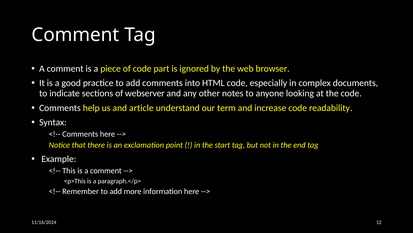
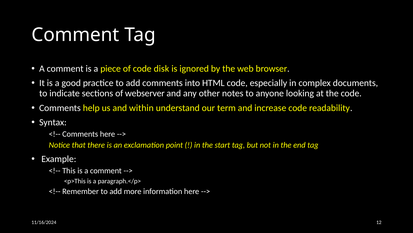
part: part -> disk (161, 68)
article: article -> within (141, 108)
